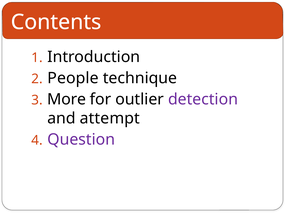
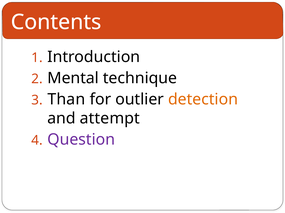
People: People -> Mental (73, 78)
More: More -> Than (66, 100)
detection colour: purple -> orange (203, 100)
